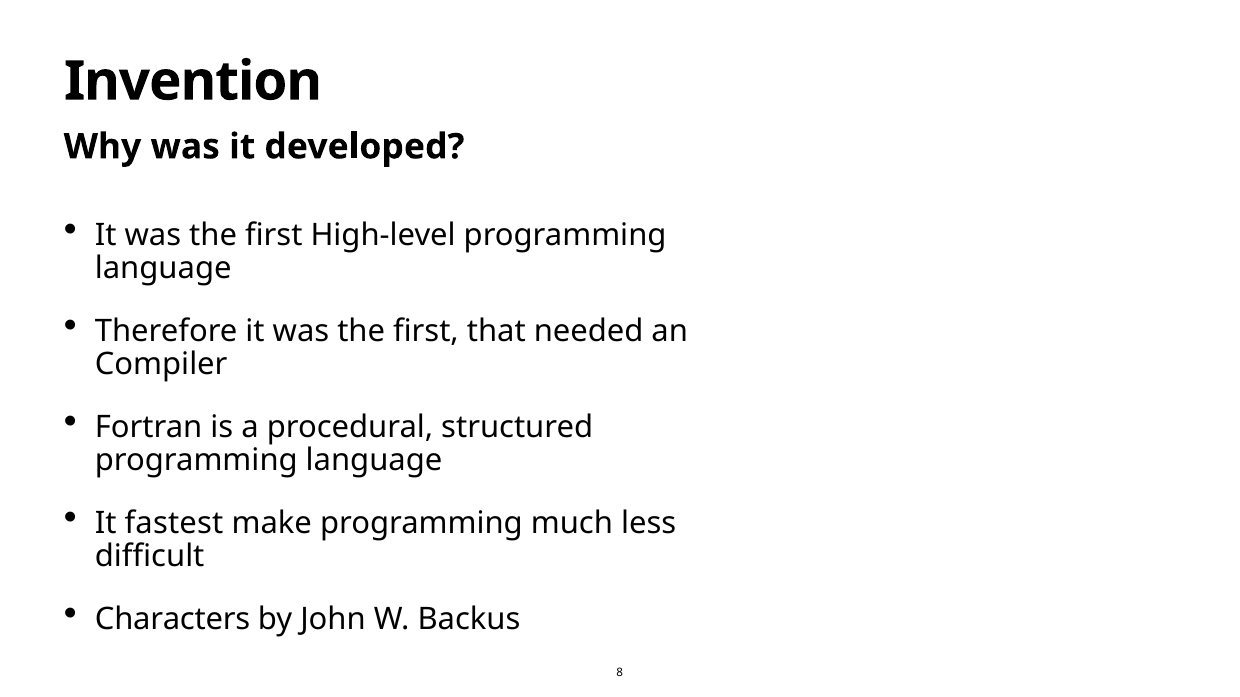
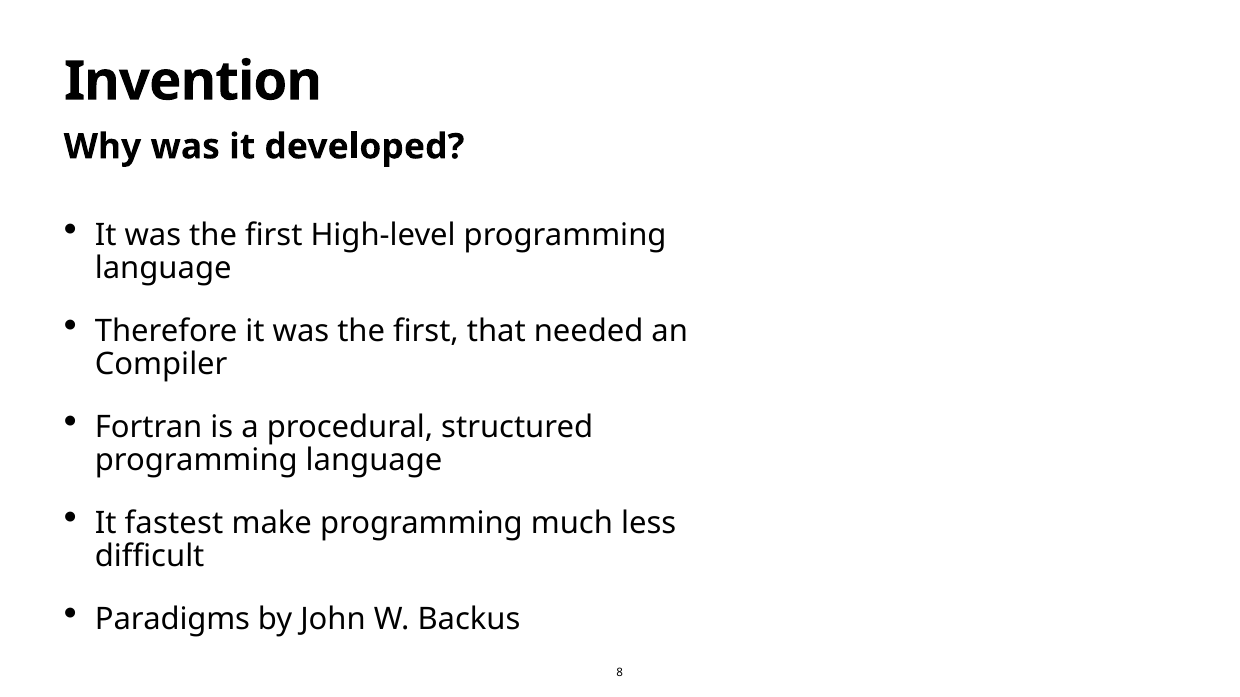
Characters: Characters -> Paradigms (172, 619)
